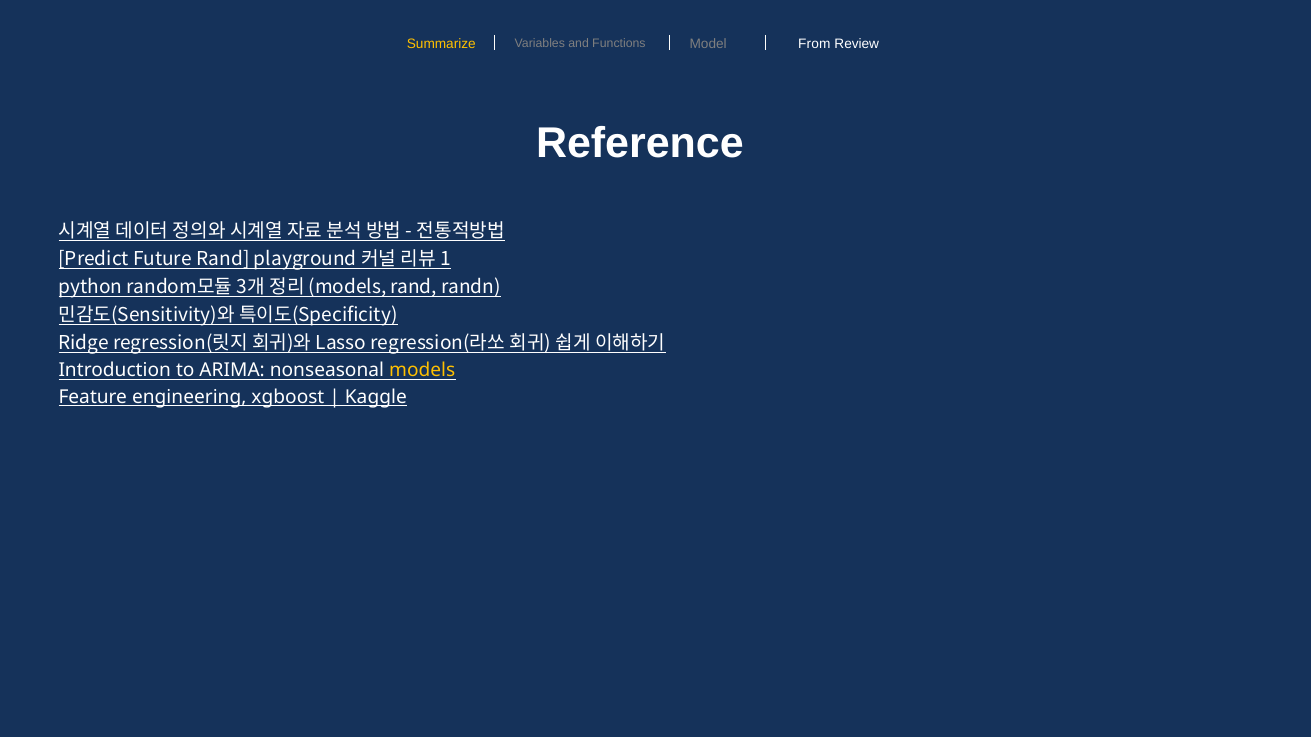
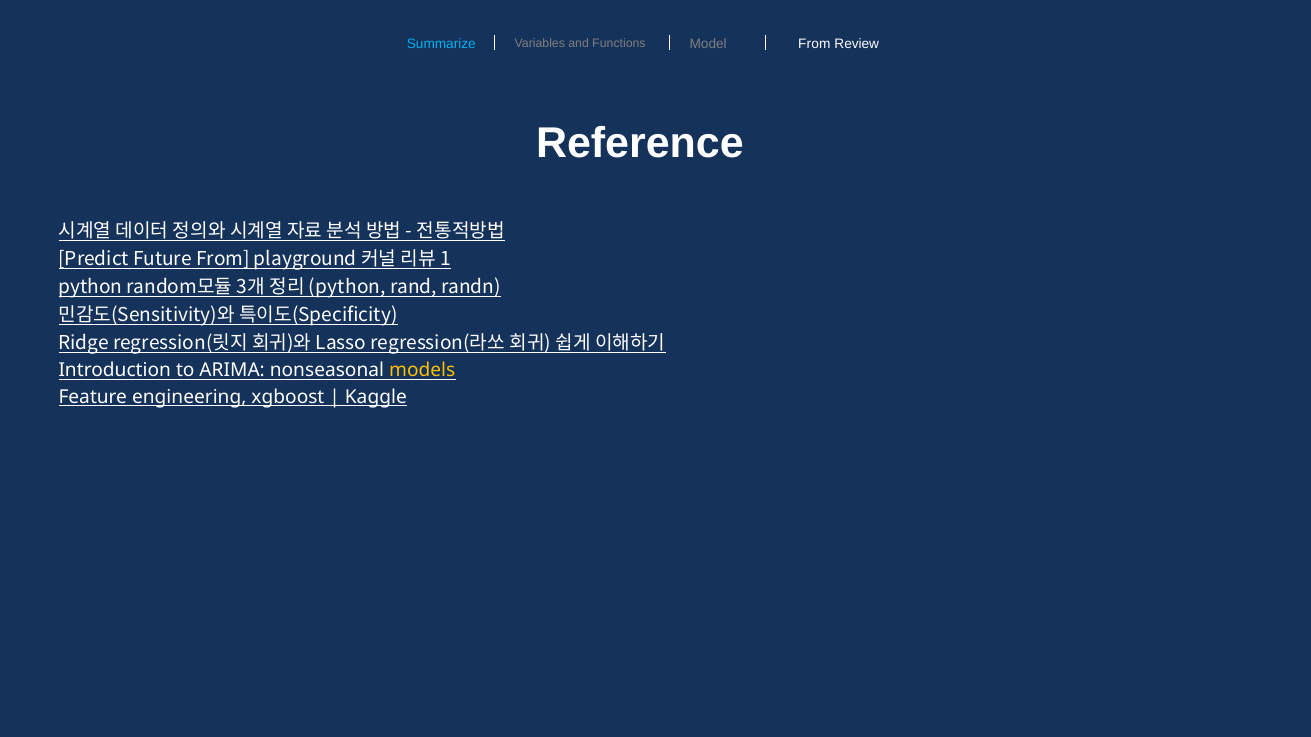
Summarize colour: yellow -> light blue (441, 44)
Future Rand: Rand -> From (223, 259)
models: models -> python (348, 287)
